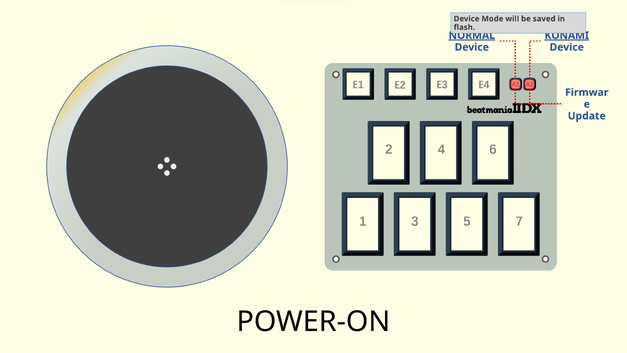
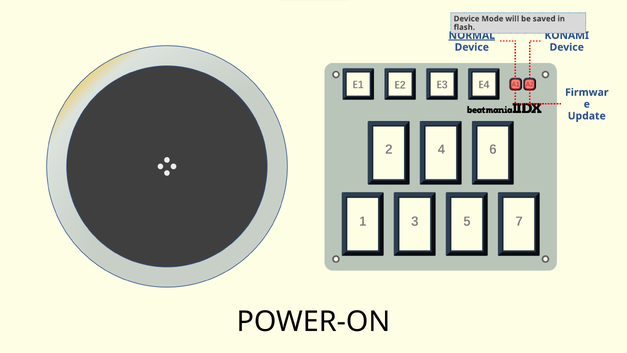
KONAMI underline: present -> none (567, 35)
